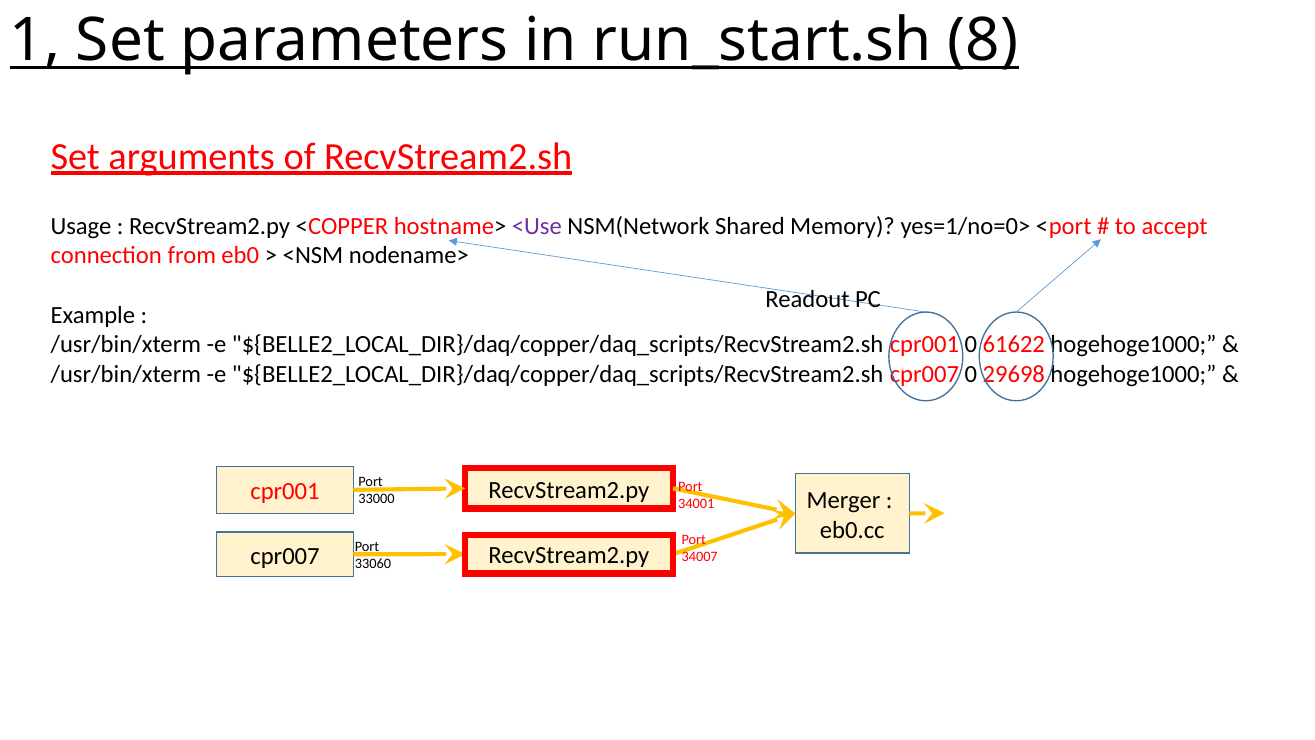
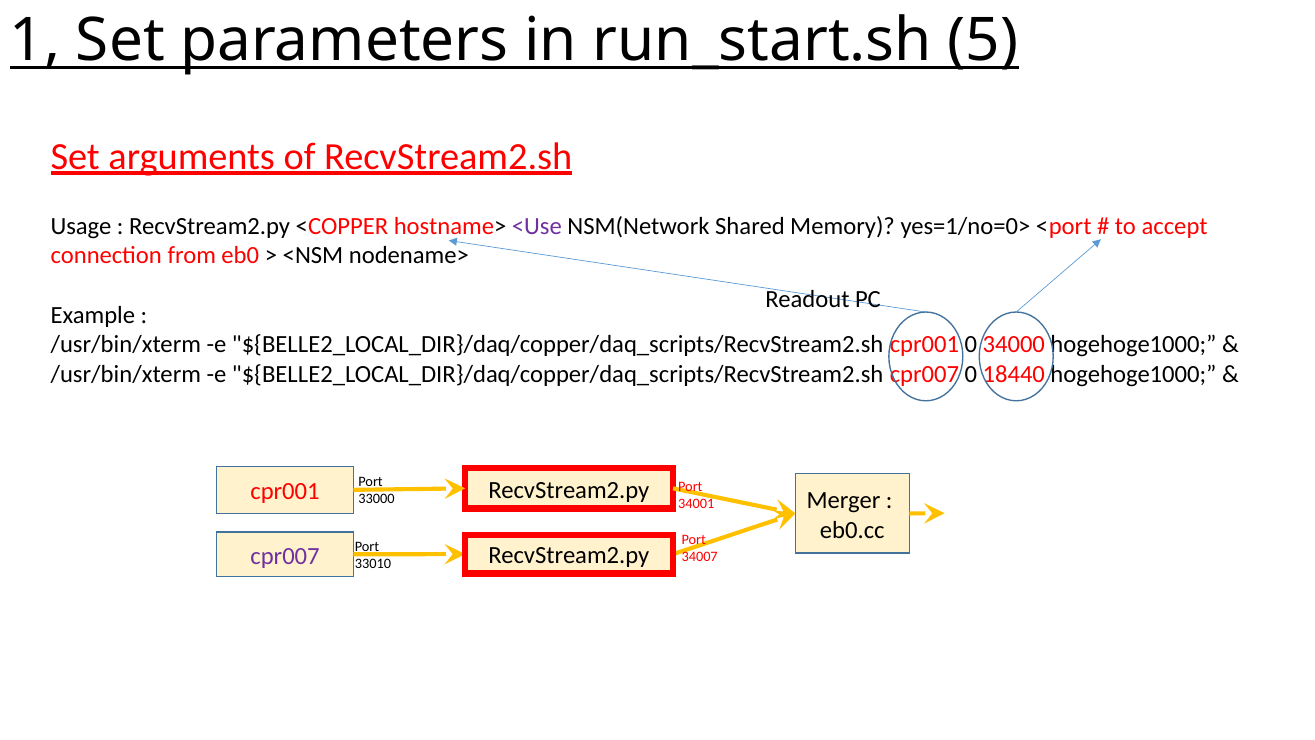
8: 8 -> 5 (983, 40)
61622: 61622 -> 34000 (1014, 344)
29698: 29698 -> 18440 (1014, 374)
cpr007 colour: black -> purple (285, 556)
33060: 33060 -> 33010 (373, 563)
